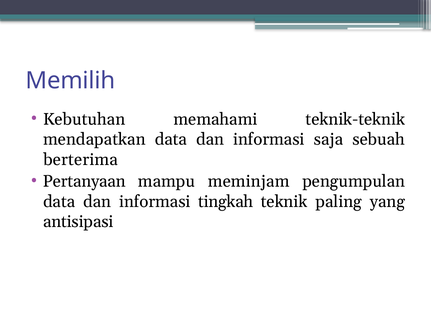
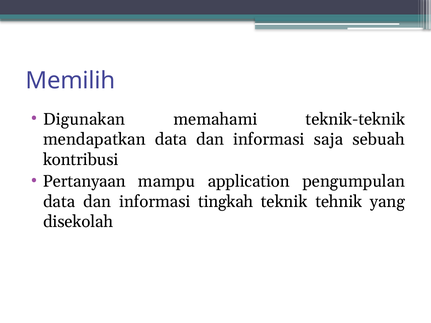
Kebutuhan: Kebutuhan -> Digunakan (84, 119)
berterima: berterima -> kontribusi (81, 160)
meminjam: meminjam -> application (249, 182)
paling: paling -> tehnik (339, 202)
antisipasi: antisipasi -> disekolah (78, 222)
